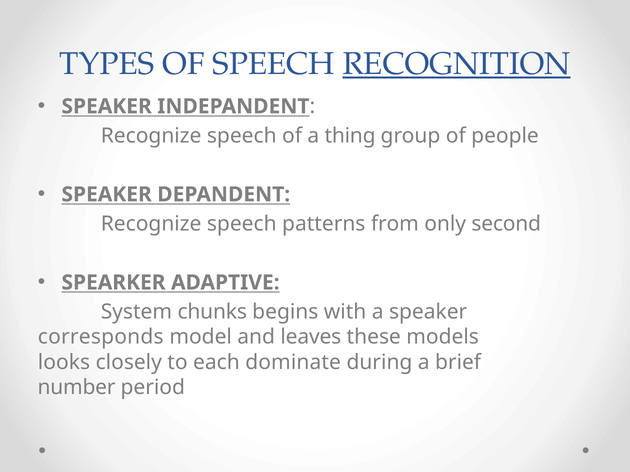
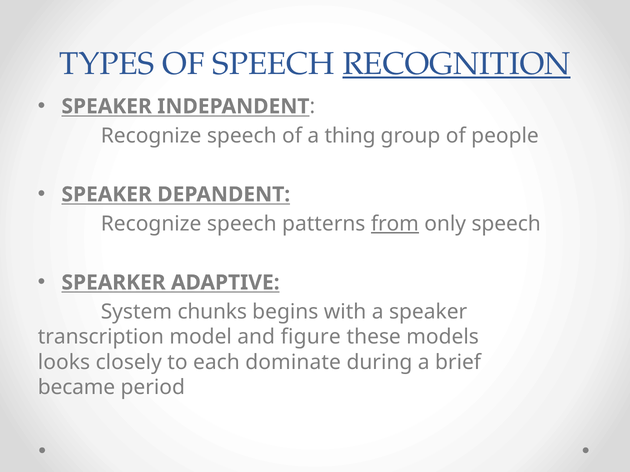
from underline: none -> present (395, 224)
only second: second -> speech (506, 224)
corresponds: corresponds -> transcription (101, 337)
leaves: leaves -> figure (311, 337)
number: number -> became (76, 388)
